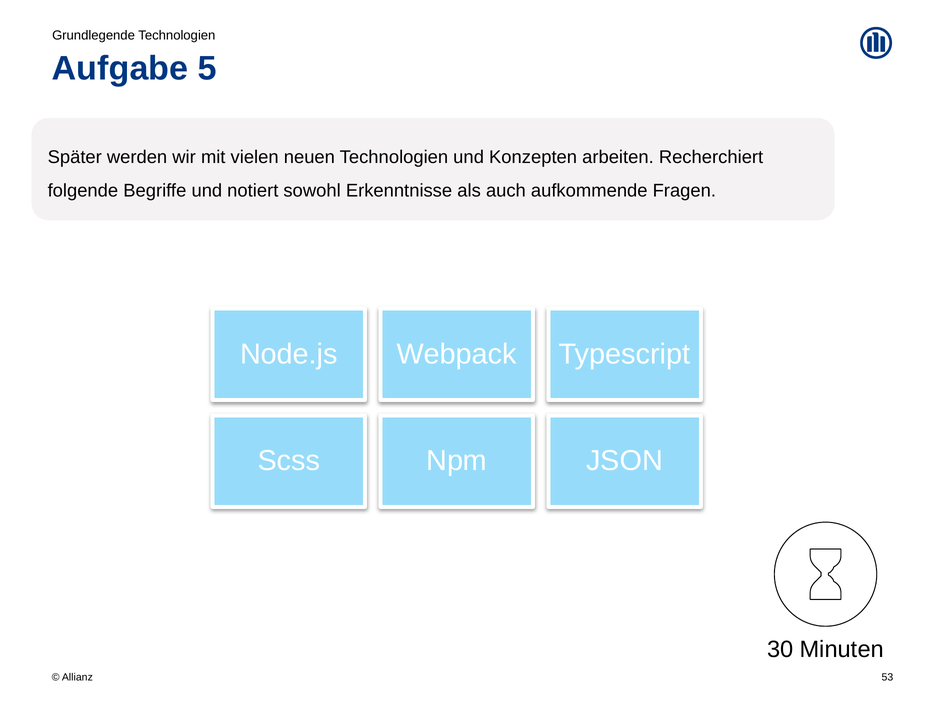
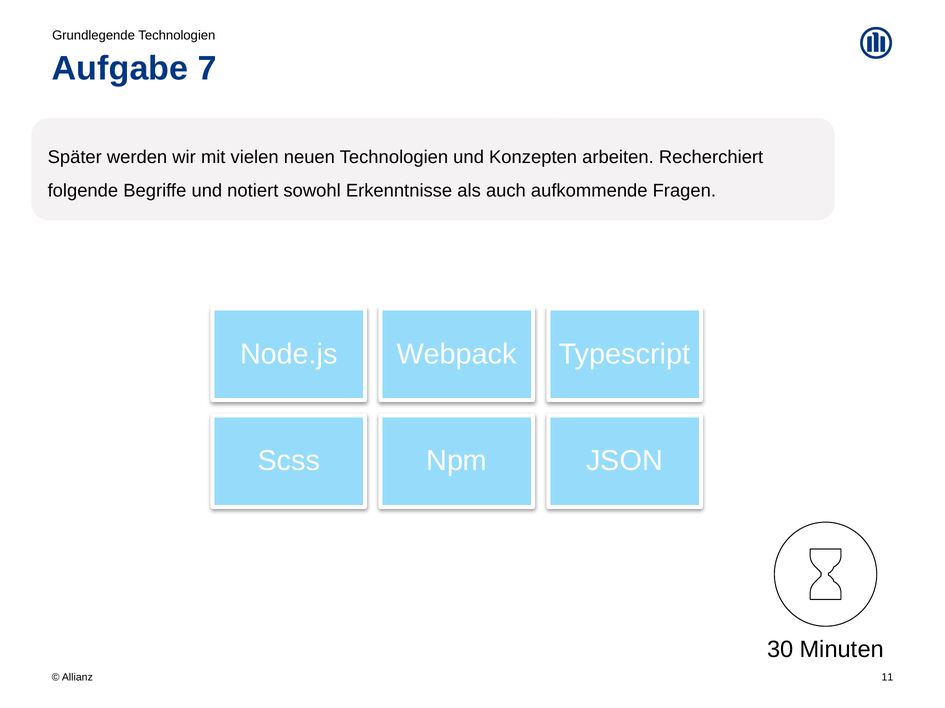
5: 5 -> 7 (207, 69)
53: 53 -> 11 (887, 678)
